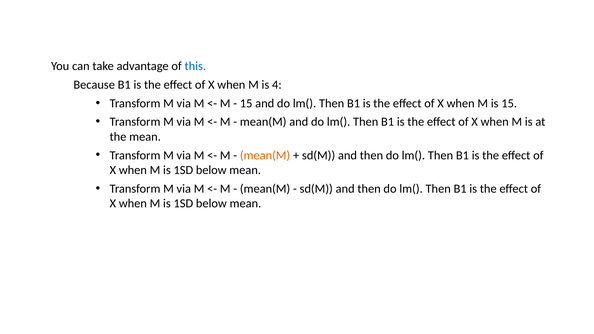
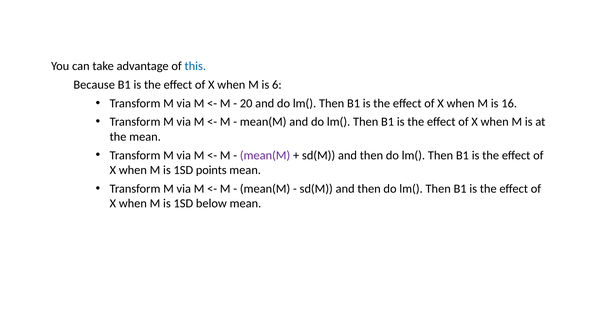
4: 4 -> 6 (277, 85)
15: 15 -> 20 (246, 103)
is 15: 15 -> 16 (509, 103)
mean(M colour: orange -> purple (265, 155)
below: below -> points (211, 170)
